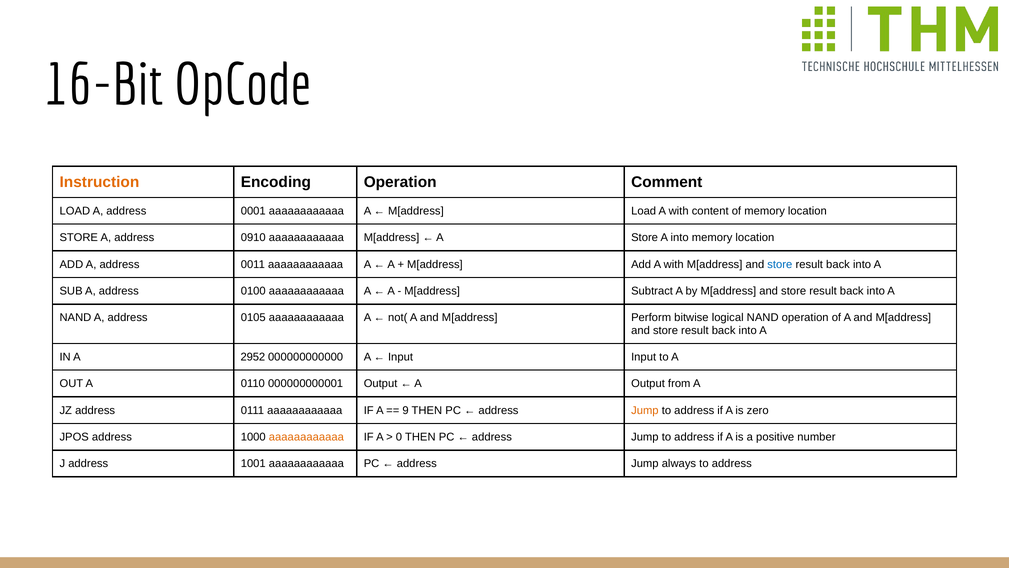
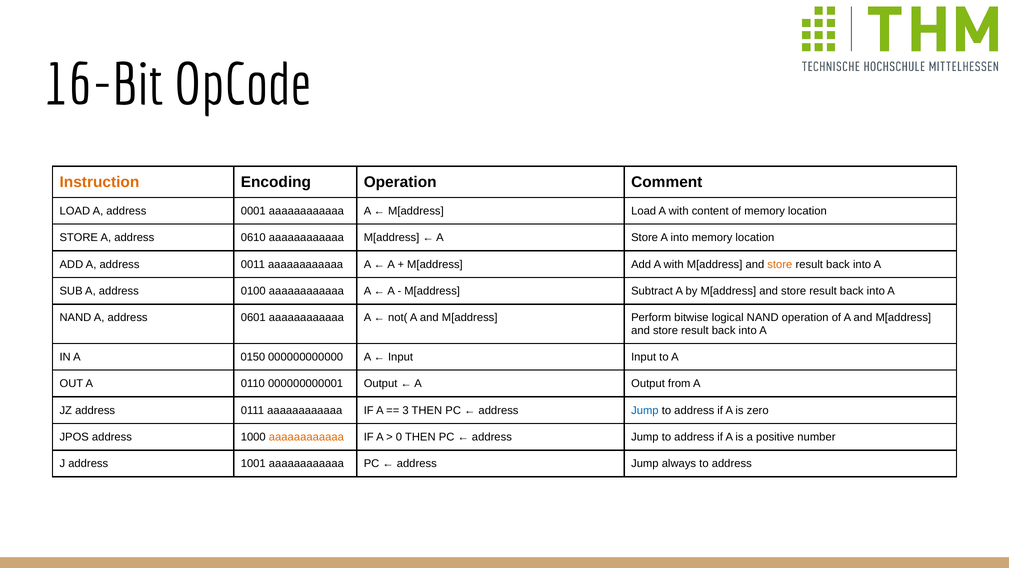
0910: 0910 -> 0610 (253, 238)
store colour: blue -> orange (780, 264)
0105: 0105 -> 0601 (253, 317)
2952: 2952 -> 0150 (253, 357)
9: 9 -> 3 (405, 410)
Jump colour: orange -> blue (645, 410)
